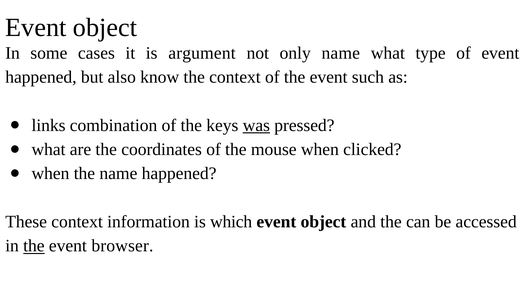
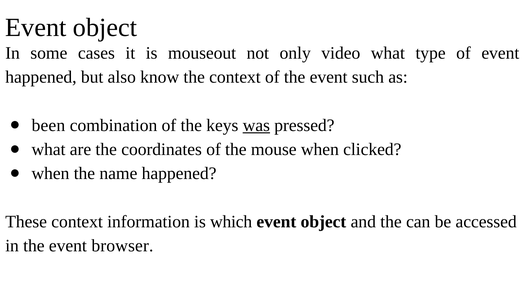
argument: argument -> mouseout (202, 53)
only name: name -> video (341, 53)
links: links -> been (48, 125)
the underline: present -> none (34, 246)
